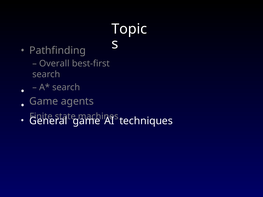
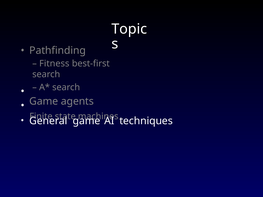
Overall: Overall -> Fitness (54, 64)
